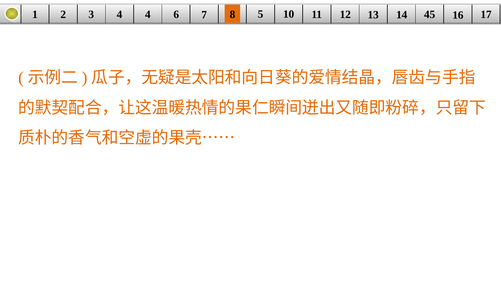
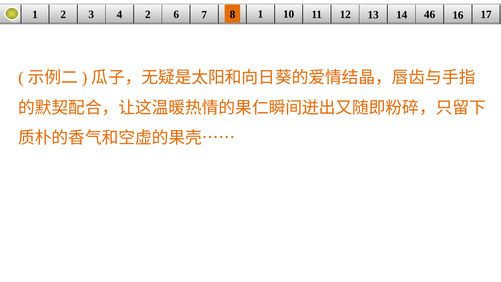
4 4: 4 -> 2 (148, 14)
8 5: 5 -> 1 (260, 14)
45: 45 -> 46 (430, 15)
